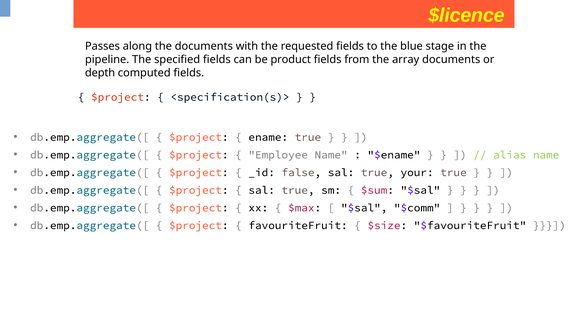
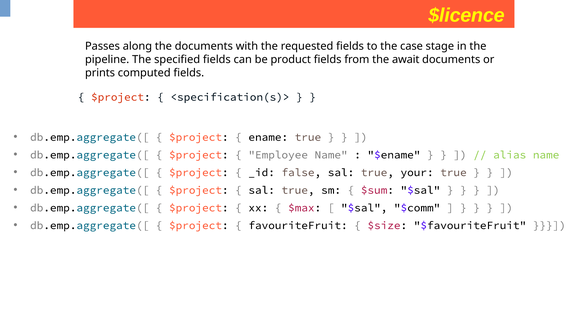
blue: blue -> case (412, 46)
array: array -> await (406, 60)
depth: depth -> prints (100, 73)
